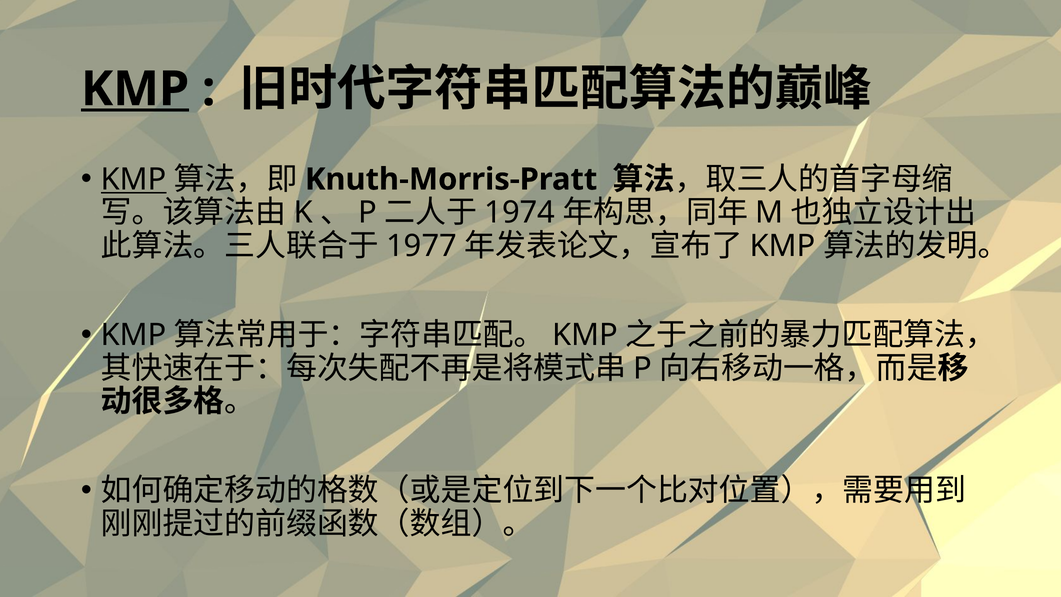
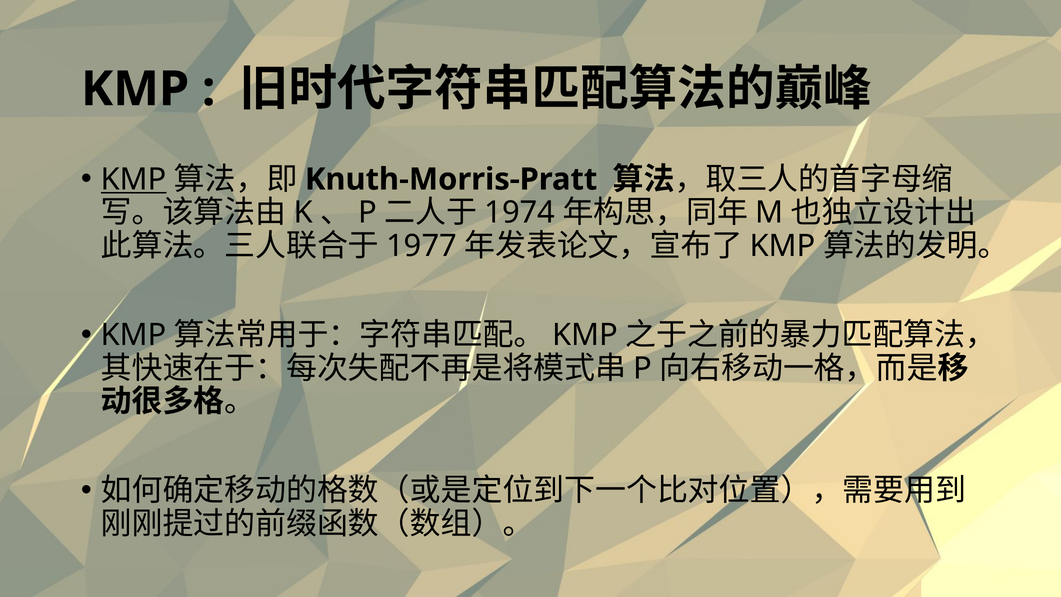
KMP underline: present -> none (135, 89)
